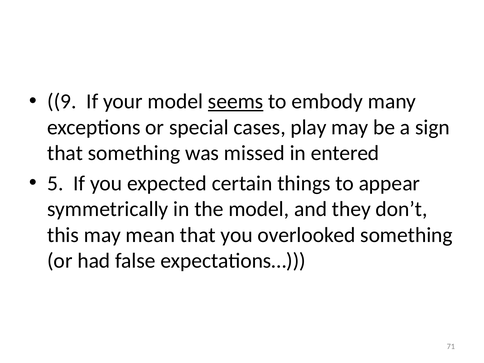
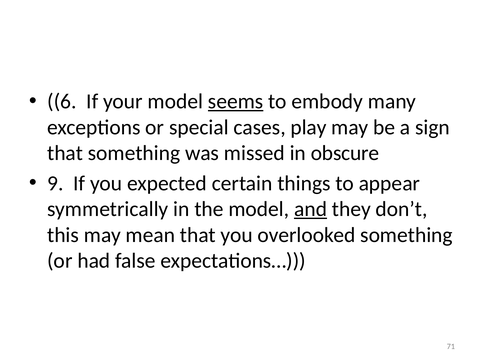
9: 9 -> 6 (62, 102)
entered: entered -> obscure (345, 153)
5: 5 -> 9 (55, 183)
and underline: none -> present (311, 209)
